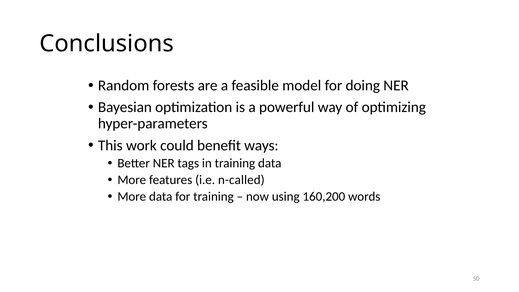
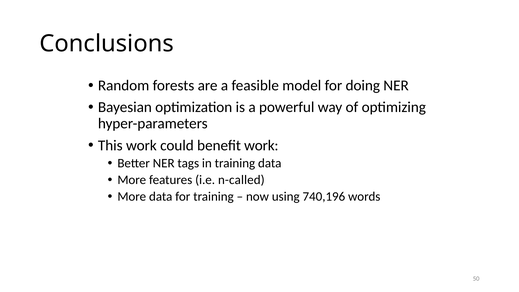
benefit ways: ways -> work (261, 145)
160,200: 160,200 -> 740,196 (324, 197)
